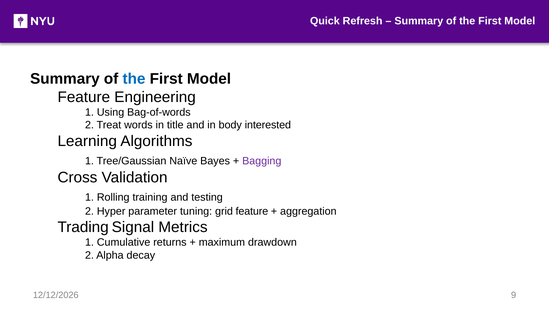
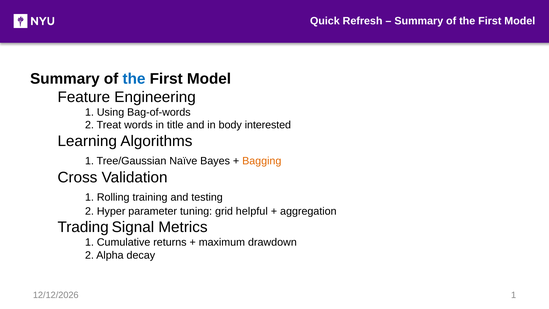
Bagging colour: purple -> orange (262, 161)
grid feature: feature -> helpful (252, 211)
9: 9 -> 1 (514, 295)
